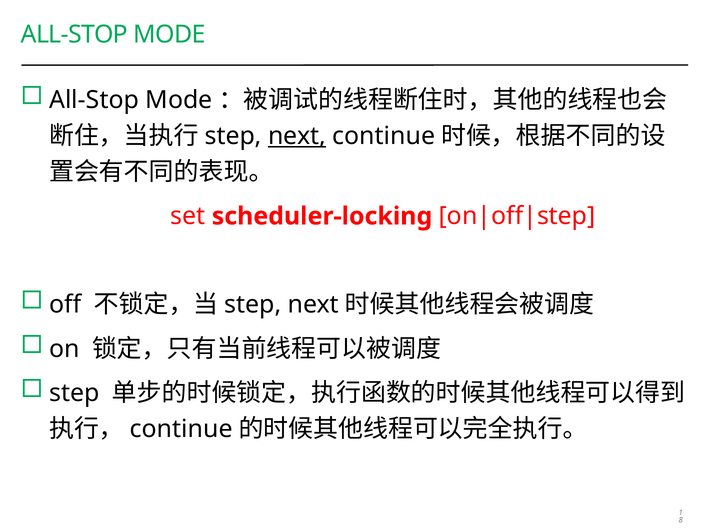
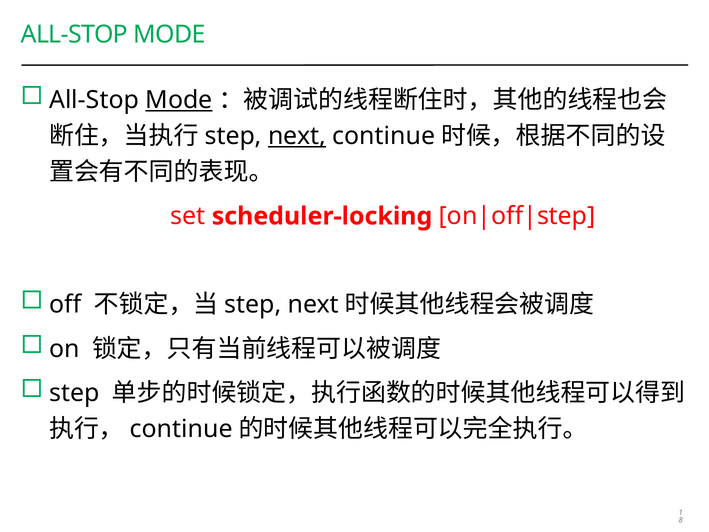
Mode underline: none -> present (179, 100)
